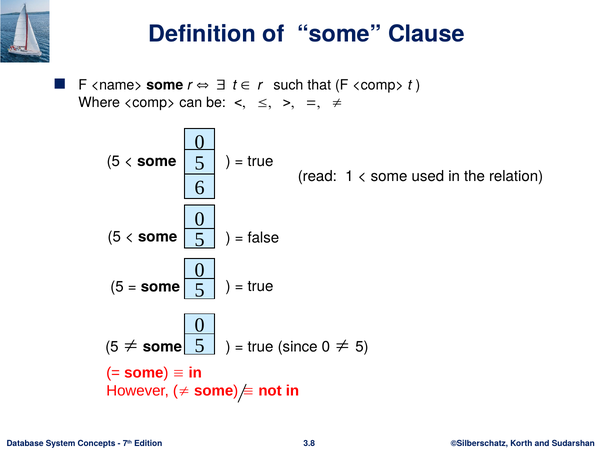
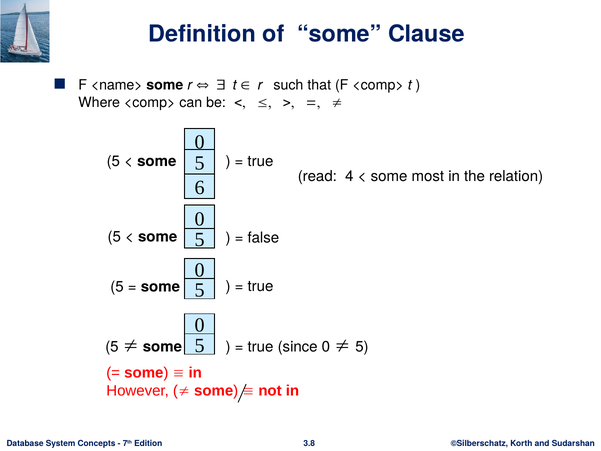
1: 1 -> 4 (349, 176)
used: used -> most (428, 176)
